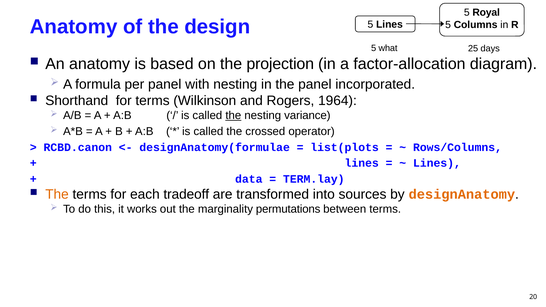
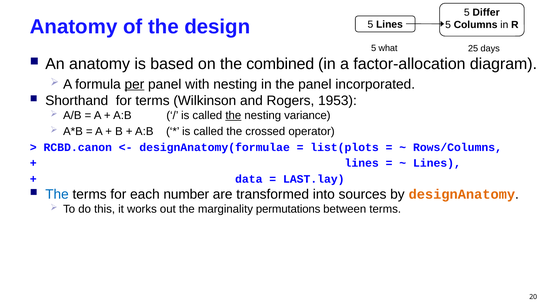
Royal: Royal -> Differ (486, 12)
projection: projection -> combined (280, 64)
per underline: none -> present (134, 84)
1964: 1964 -> 1953 (337, 101)
TERM.lay: TERM.lay -> LAST.lay (314, 179)
The colour: orange -> blue (57, 194)
tradeoff: tradeoff -> number (186, 194)
